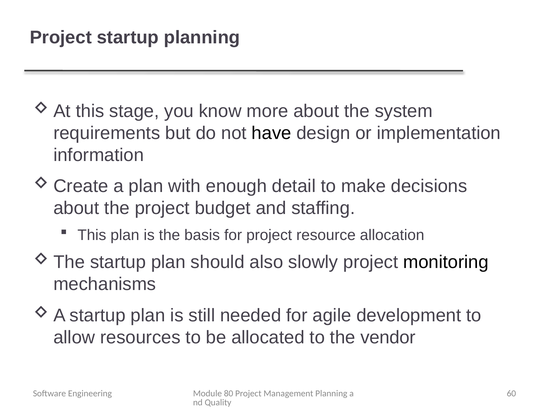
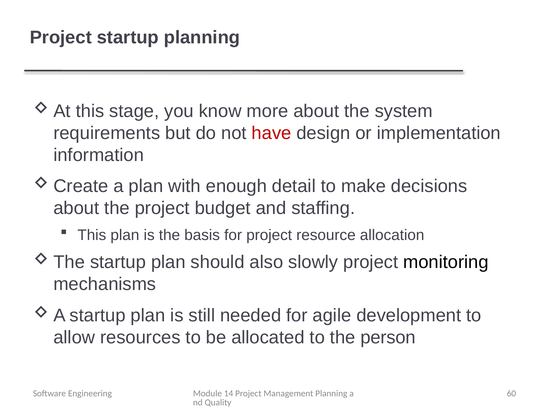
have colour: black -> red (272, 133)
vendor: vendor -> person (388, 337)
80: 80 -> 14 (229, 393)
